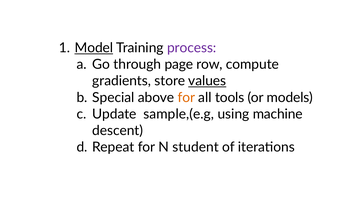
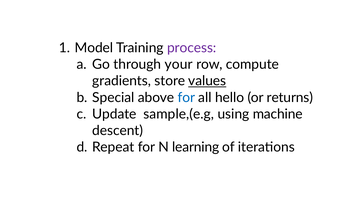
Model underline: present -> none (94, 48)
page: page -> your (179, 64)
for colour: orange -> blue (186, 98)
tools: tools -> hello (230, 98)
models: models -> returns (290, 98)
student: student -> learning (196, 147)
